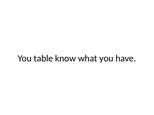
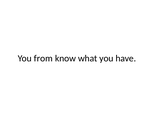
table: table -> from (43, 59)
